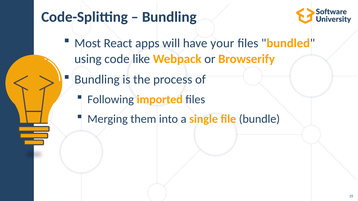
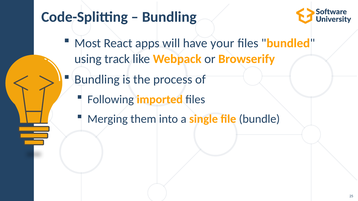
code: code -> track (117, 59)
